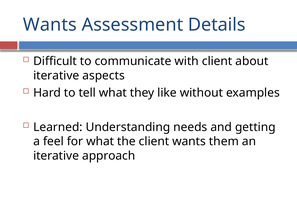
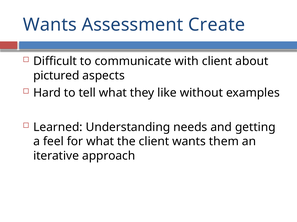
Details: Details -> Create (217, 25)
iterative: iterative -> pictured (56, 76)
